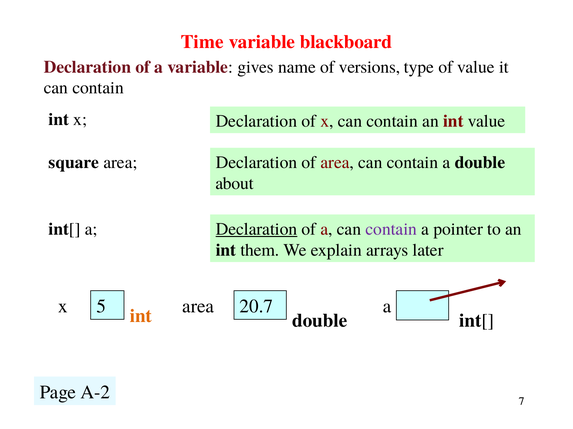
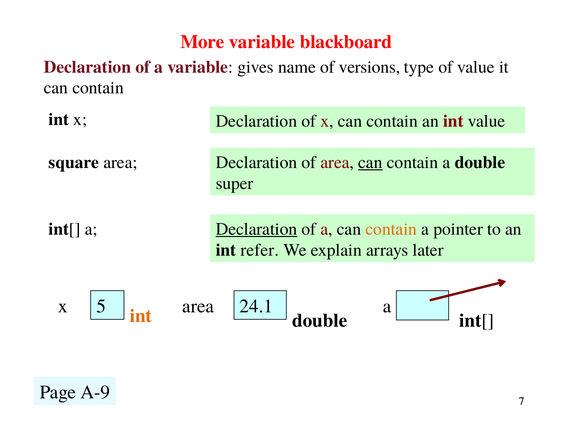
Time: Time -> More (202, 42)
can underline: none -> present (370, 163)
about: about -> super (234, 184)
contain colour: purple -> orange (391, 229)
them: them -> refer (260, 250)
20.7: 20.7 -> 24.1 (256, 307)
A-2: A-2 -> A-9 (95, 393)
